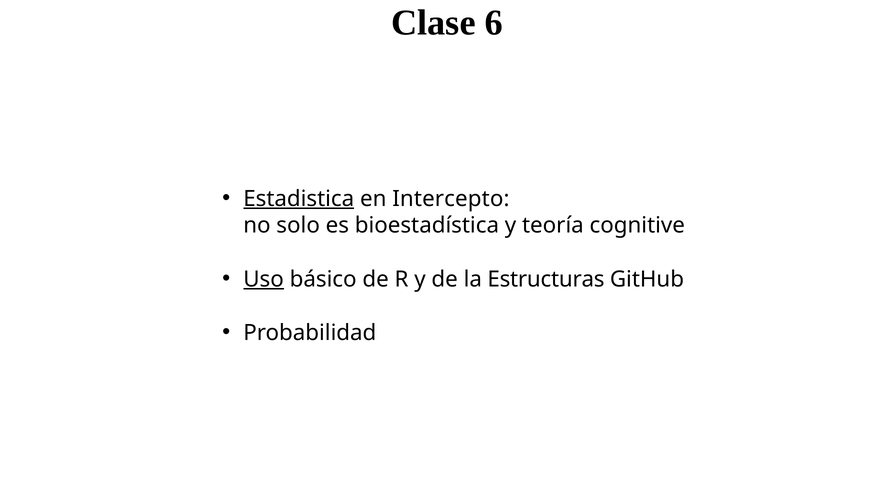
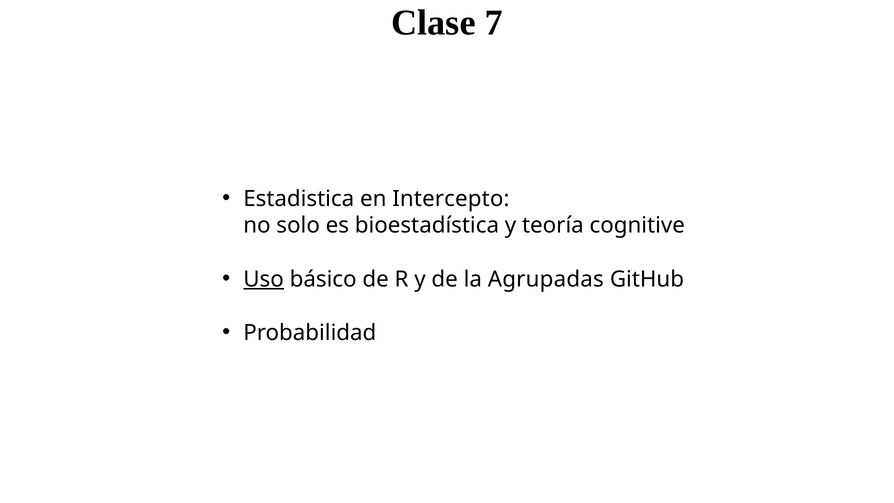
6: 6 -> 7 (494, 23)
Estadistica underline: present -> none (299, 199)
Estructuras: Estructuras -> Agrupadas (546, 279)
